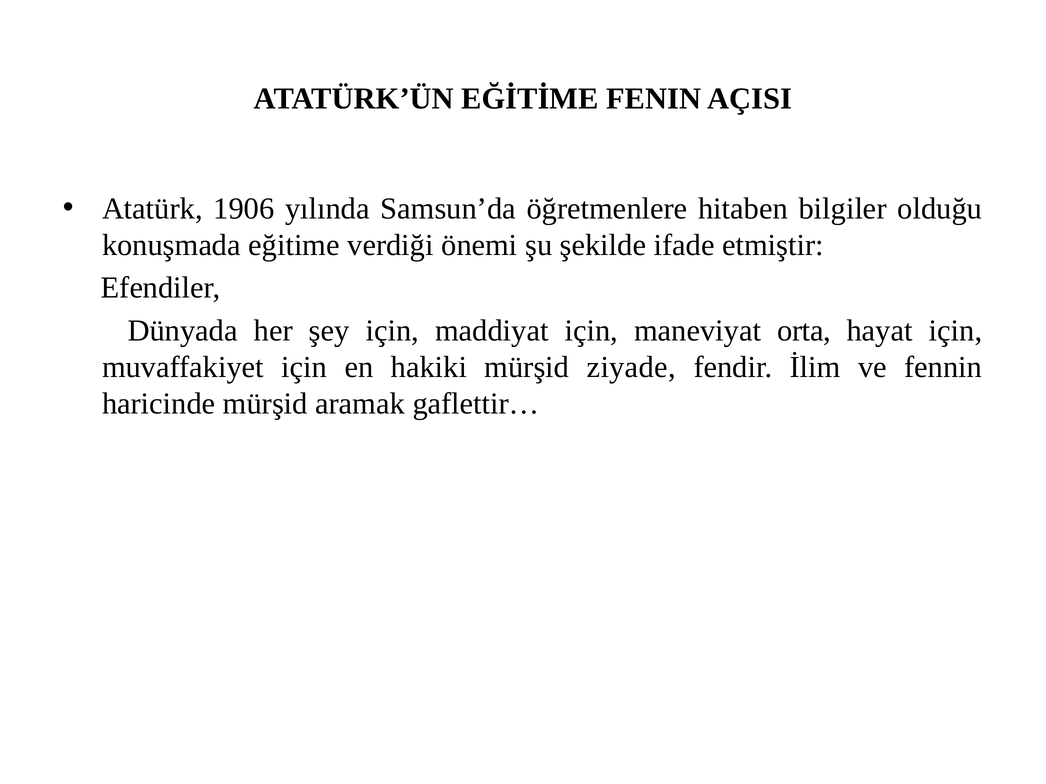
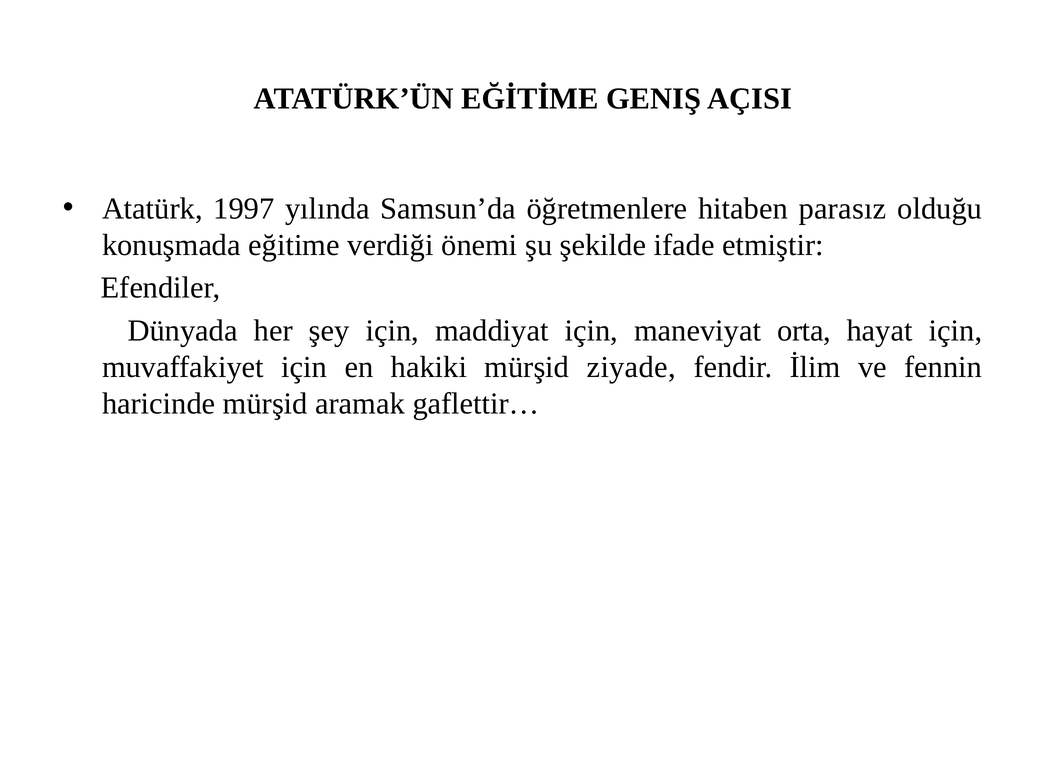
FENIN: FENIN -> GENIŞ (654, 99)
1906: 1906 -> 1997 (244, 209)
bilgiler: bilgiler -> parasız (843, 209)
